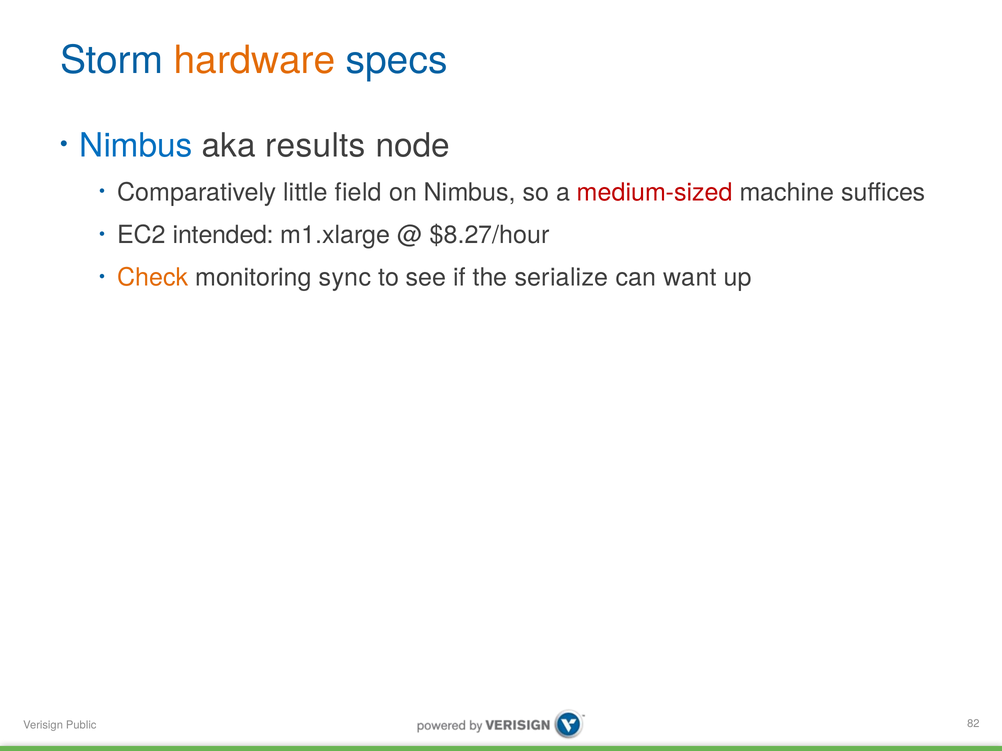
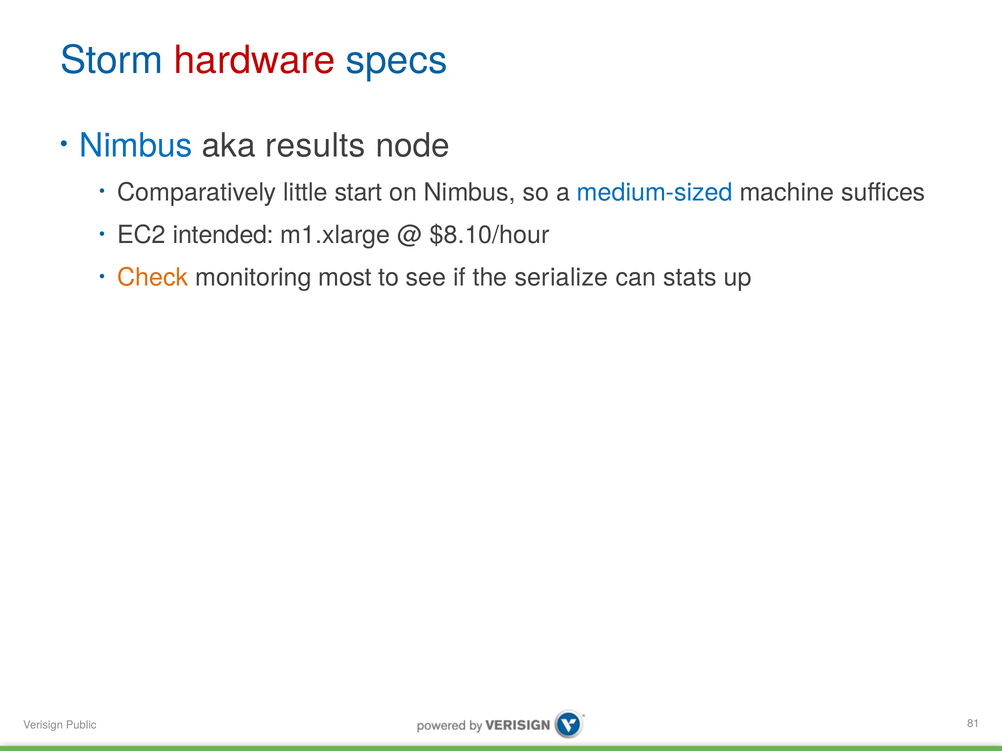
hardware colour: orange -> red (255, 60)
field: field -> start (359, 193)
medium-sized colour: red -> blue (655, 193)
$8.27/hour: $8.27/hour -> $8.10/hour (490, 235)
sync: sync -> most (345, 278)
want: want -> stats (690, 278)
82: 82 -> 81 (973, 724)
